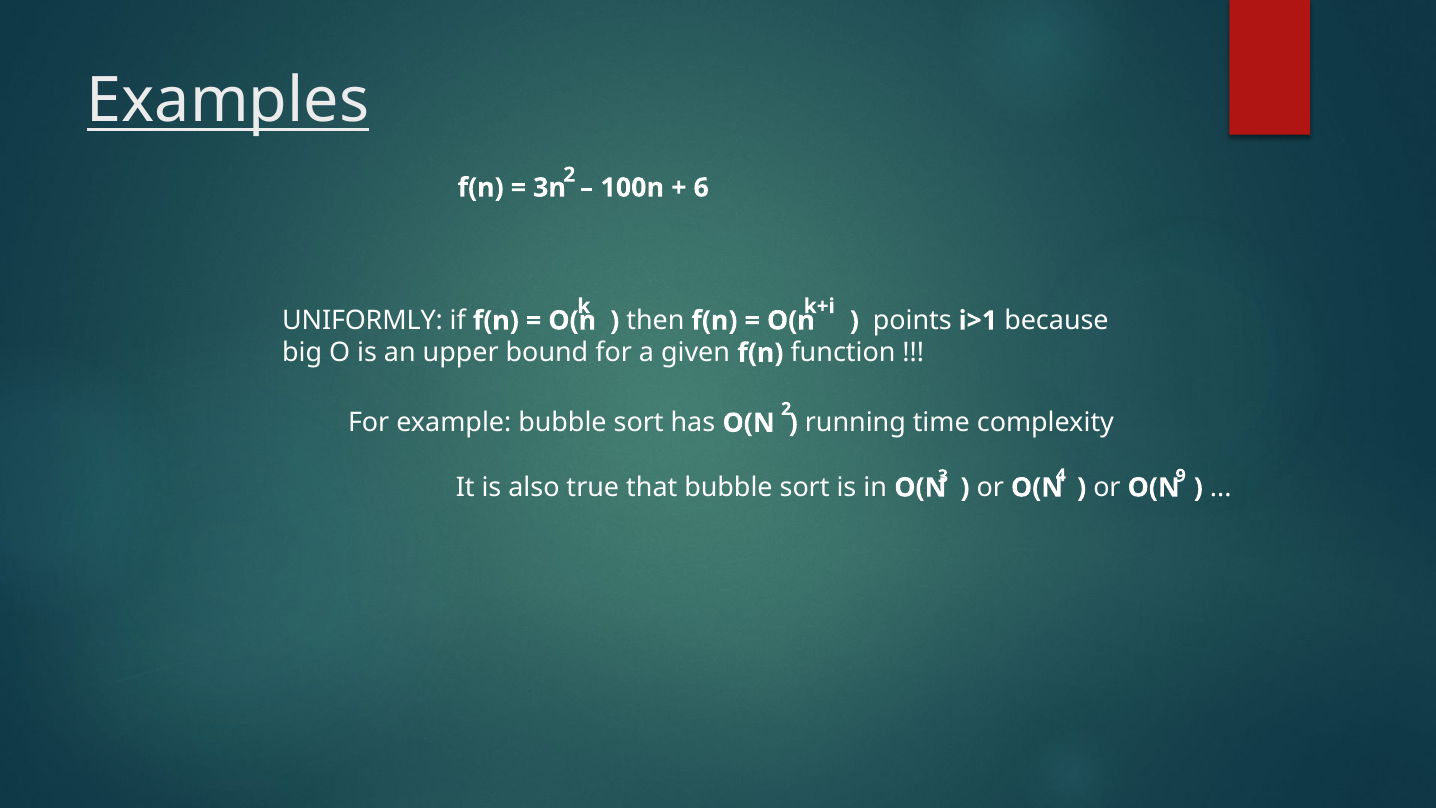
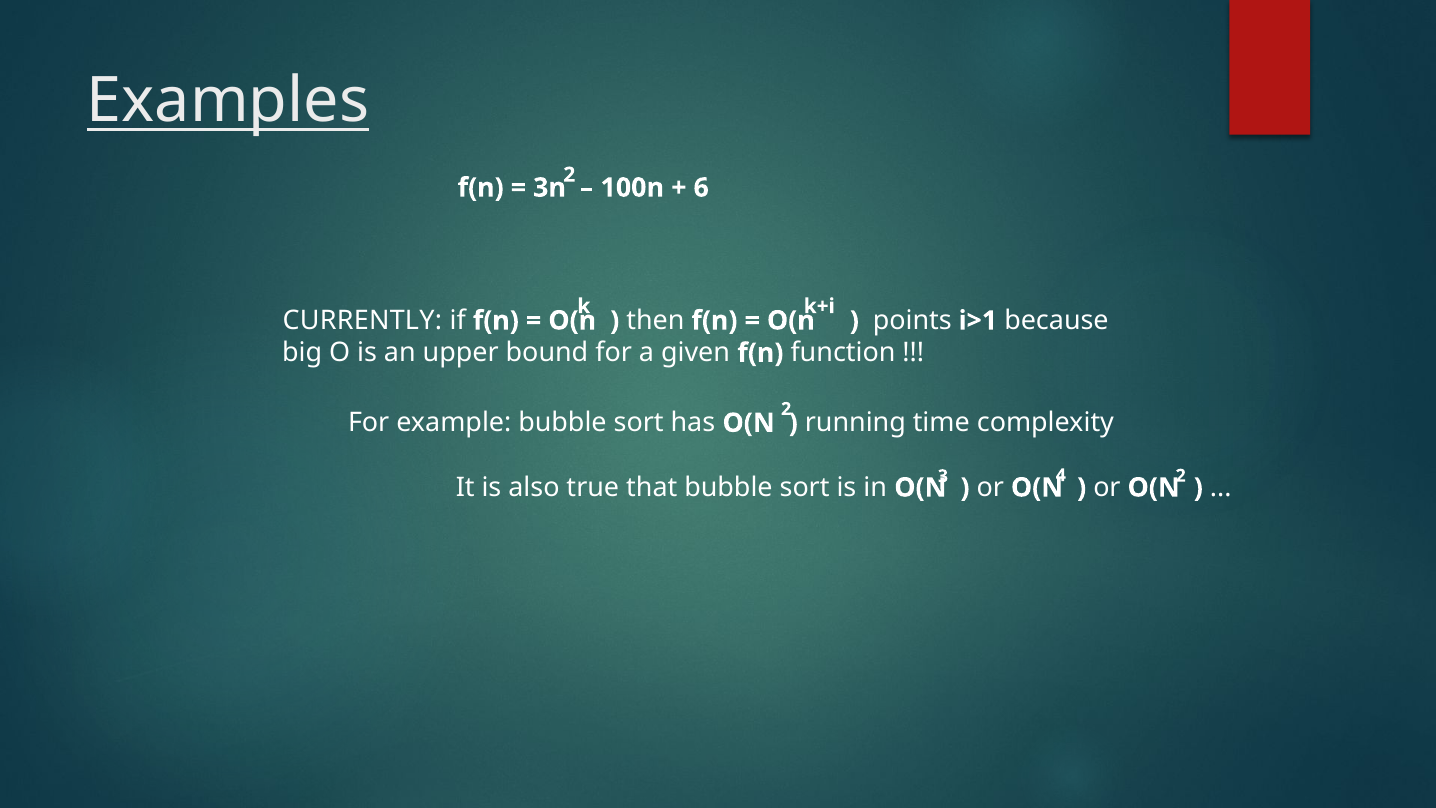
UNIFORMLY: UNIFORMLY -> CURRENTLY (362, 321)
4 9: 9 -> 2 (1181, 476)
